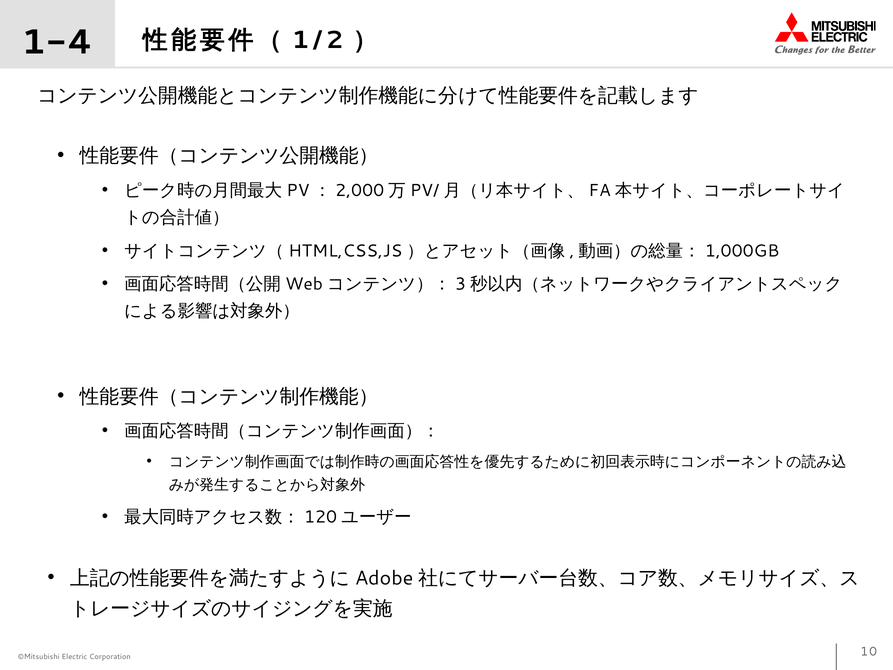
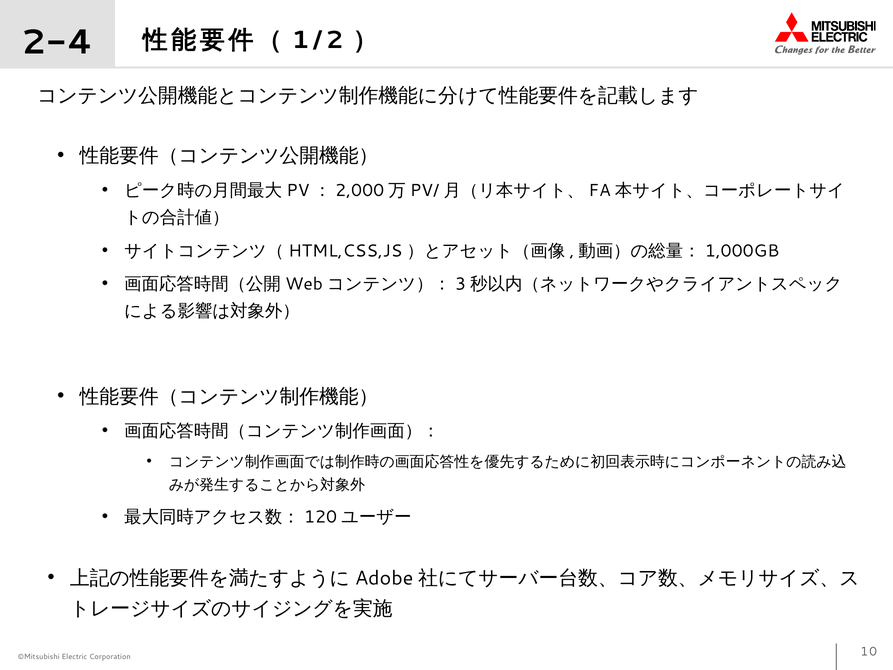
1-4: 1-4 -> 2-4 (57, 42)
